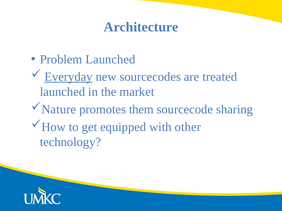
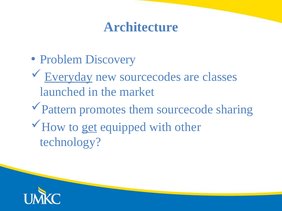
Problem Launched: Launched -> Discovery (111, 59)
treated: treated -> classes (220, 77)
Nature: Nature -> Pattern (59, 110)
get underline: none -> present (89, 127)
